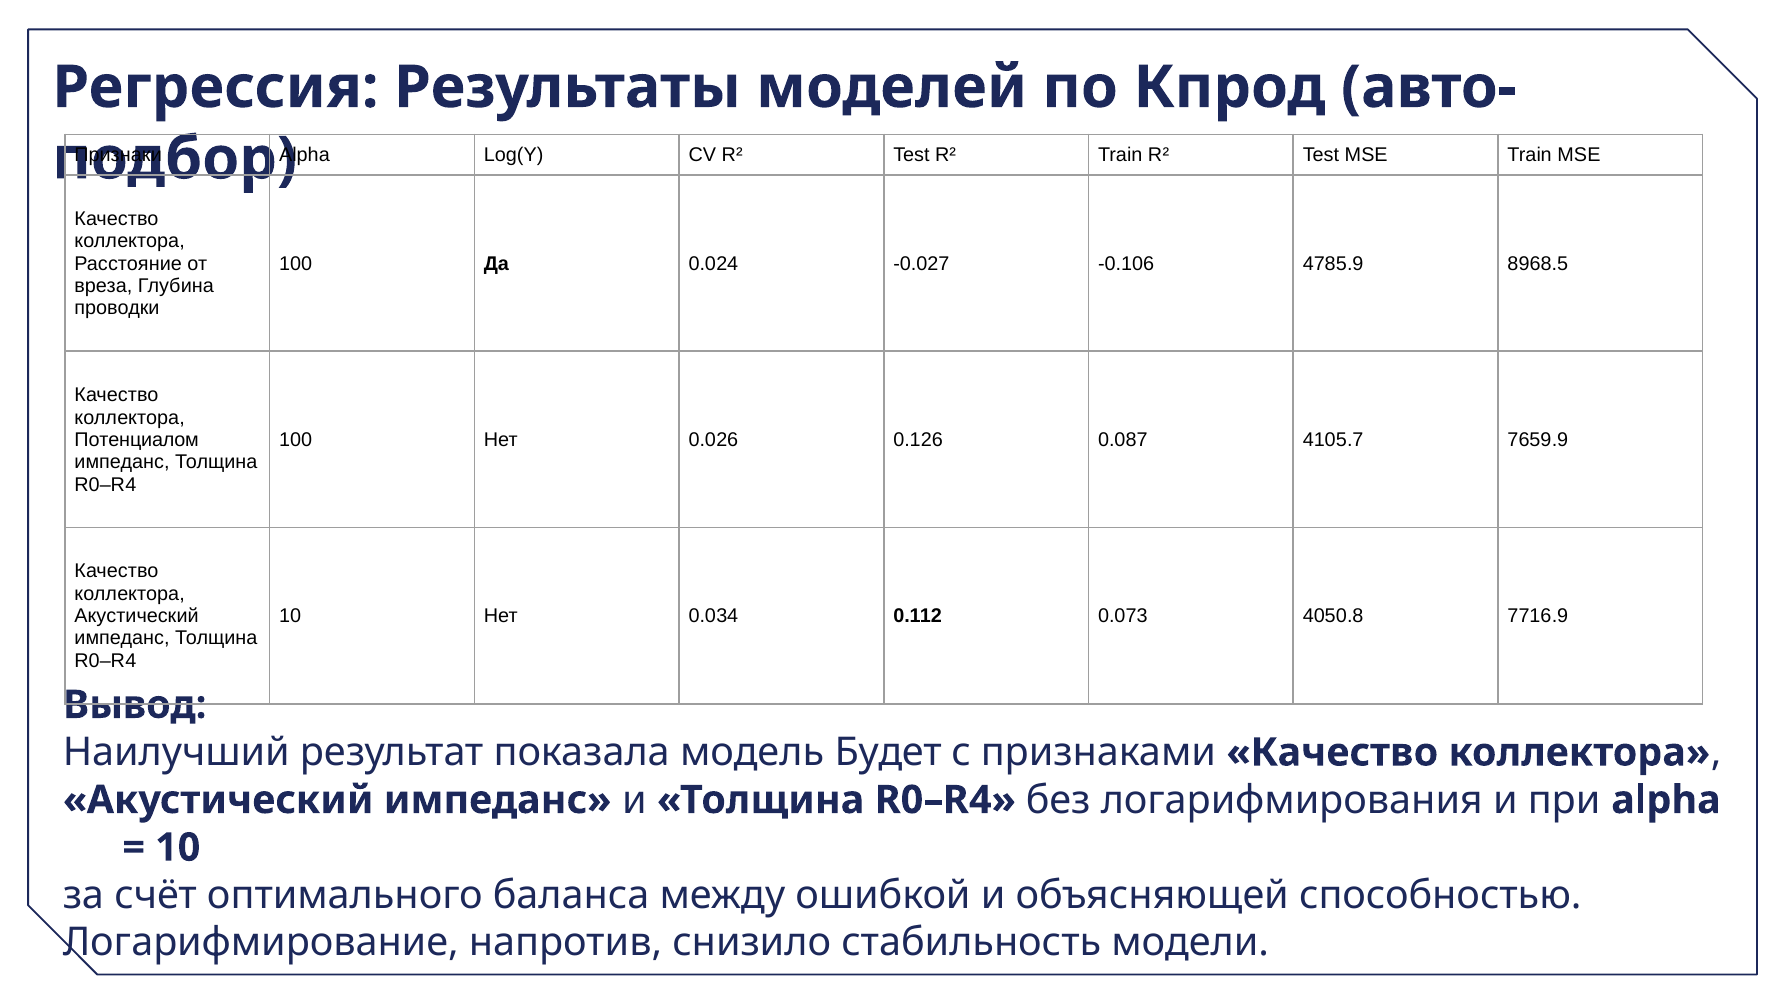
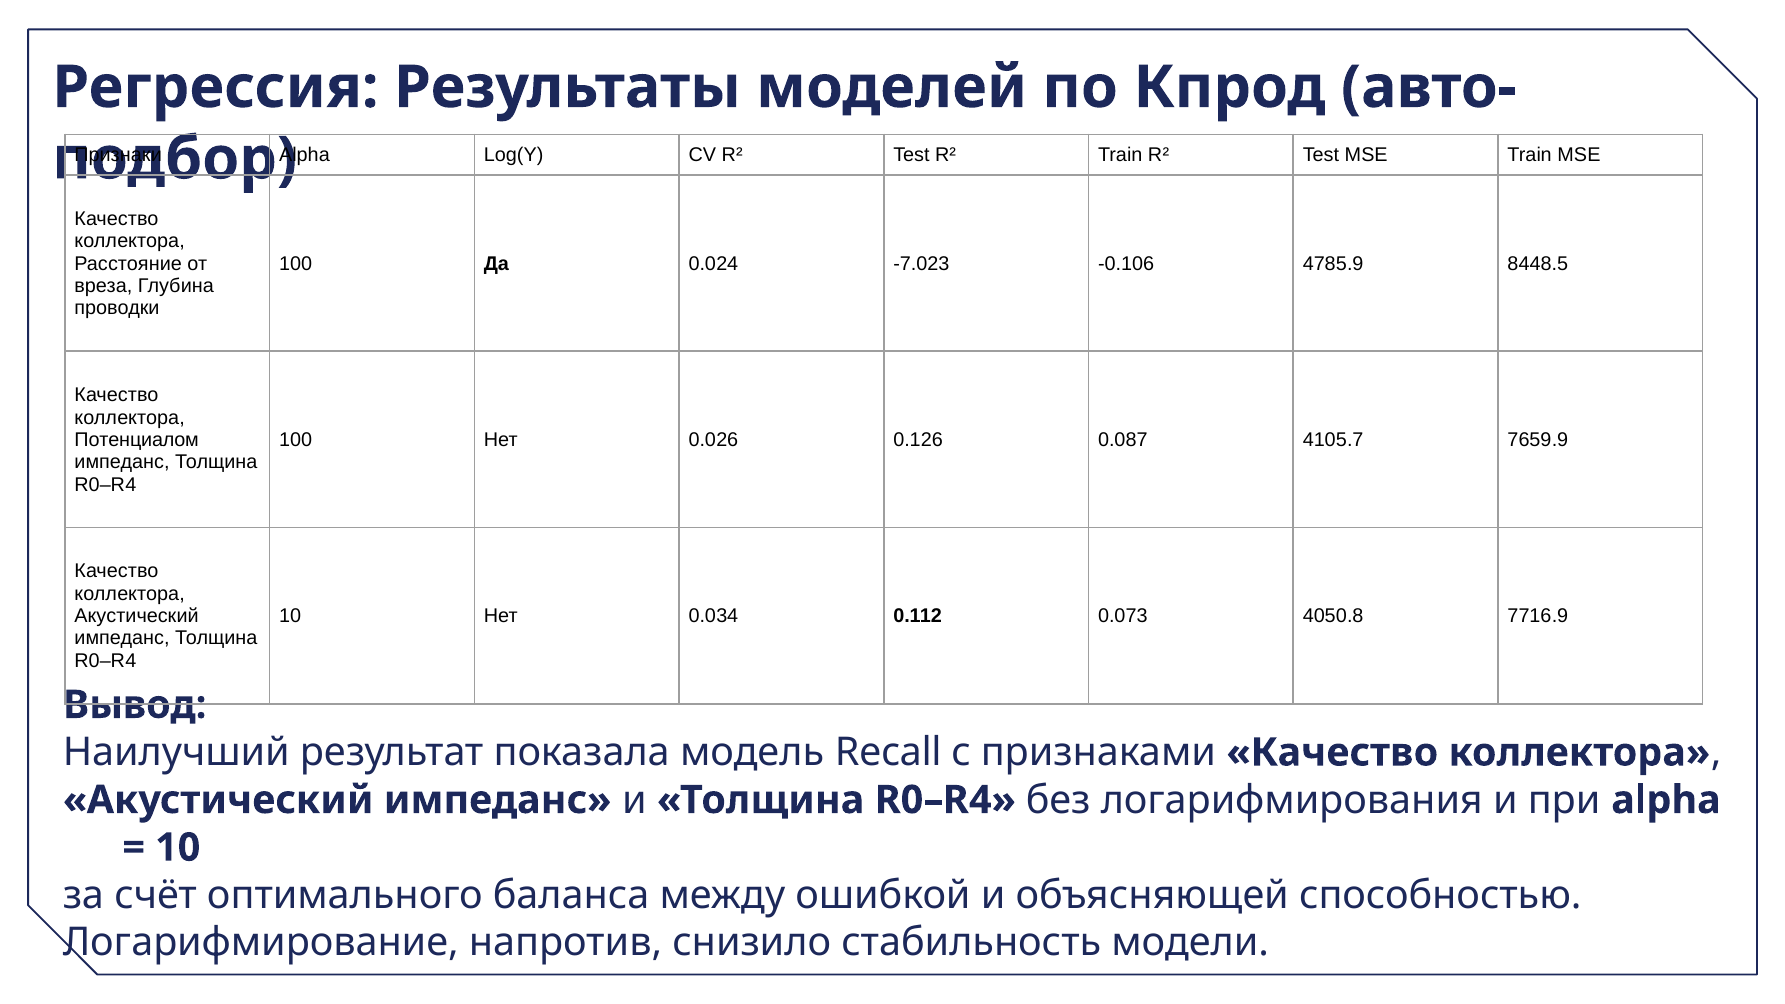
-0.027: -0.027 -> -7.023 (921, 264)
8968.5: 8968.5 -> 8448.5 (1538, 264)
Будет: Будет -> Recall (888, 753)
